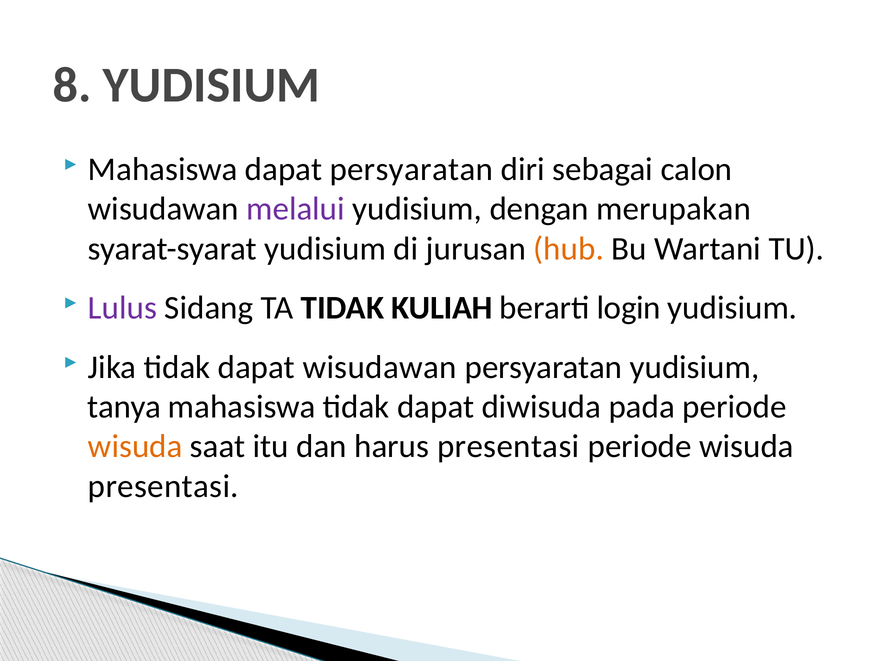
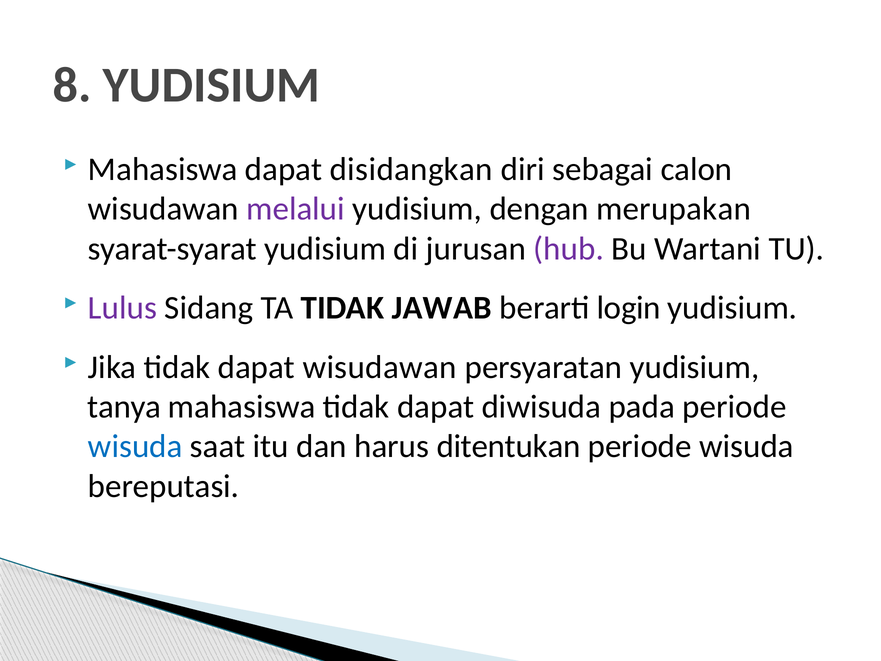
dapat persyaratan: persyaratan -> disidangkan (411, 169)
hub colour: orange -> purple (569, 249)
KULIAH: KULIAH -> JAWAB (442, 308)
wisuda colour: orange -> blue (135, 446)
harus presentasi: presentasi -> ditentukan (508, 446)
presentasi: presentasi -> bereputasi (164, 486)
